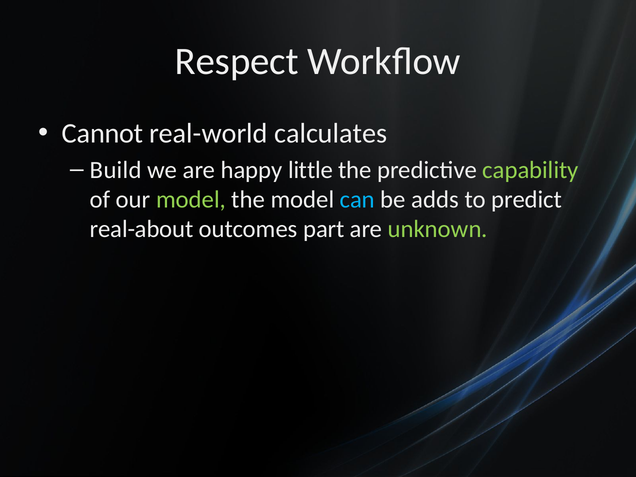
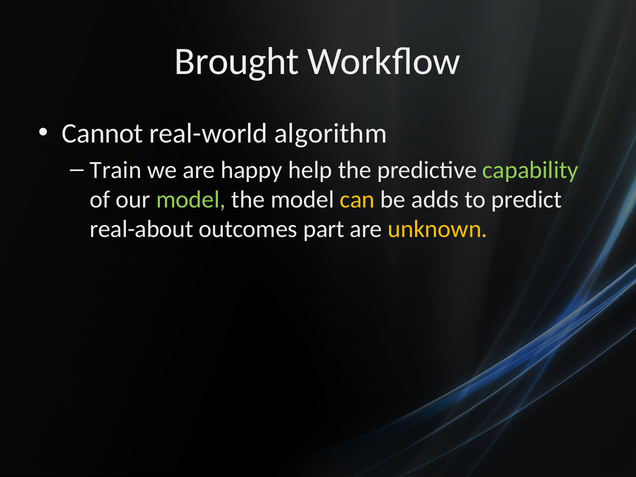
Respect: Respect -> Brought (237, 62)
calculates: calculates -> algorithm (331, 133)
Build: Build -> Train (116, 170)
little: little -> help (310, 170)
can colour: light blue -> yellow (357, 200)
unknown colour: light green -> yellow (438, 229)
